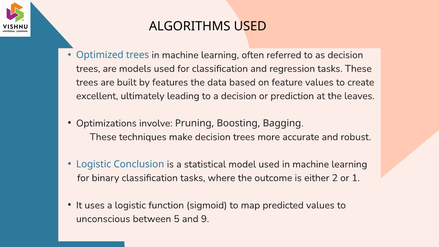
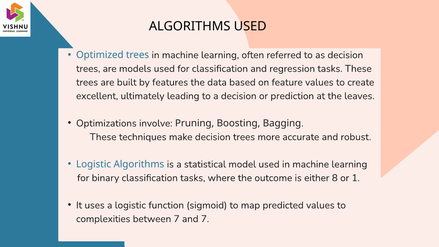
Logistic Conclusion: Conclusion -> Algorithms (139, 164)
2: 2 -> 8 (335, 178)
unconscious: unconscious -> complexities (103, 219)
between 5: 5 -> 7 (177, 219)
and 9: 9 -> 7 (205, 219)
